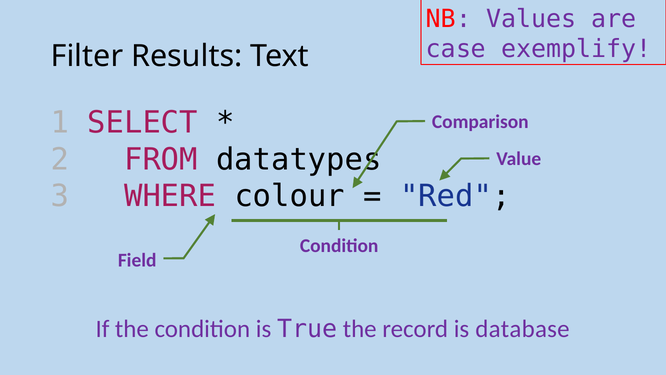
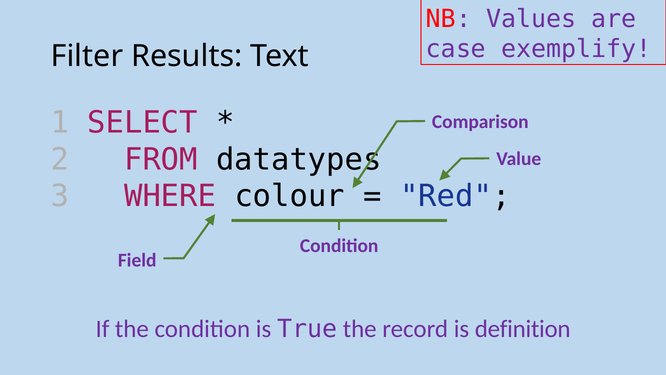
database: database -> definition (523, 329)
